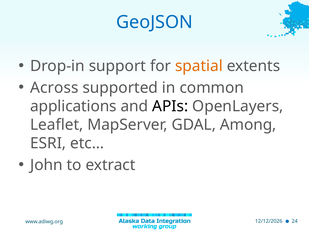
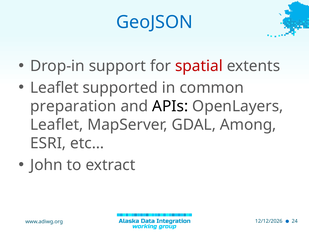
spatial colour: orange -> red (199, 66)
Across: Across -> Leaflet (54, 88)
applications: applications -> preparation (73, 106)
